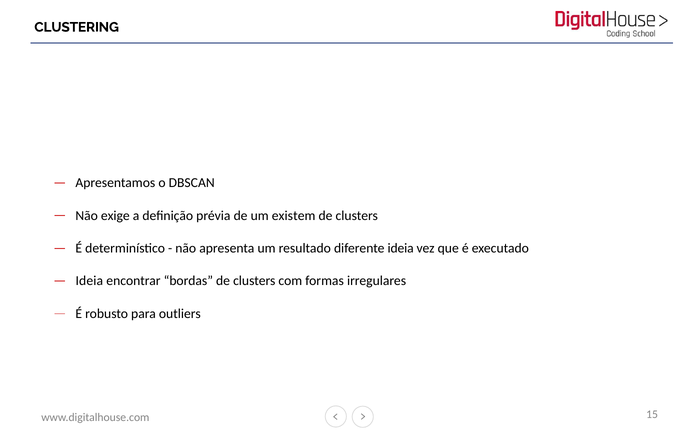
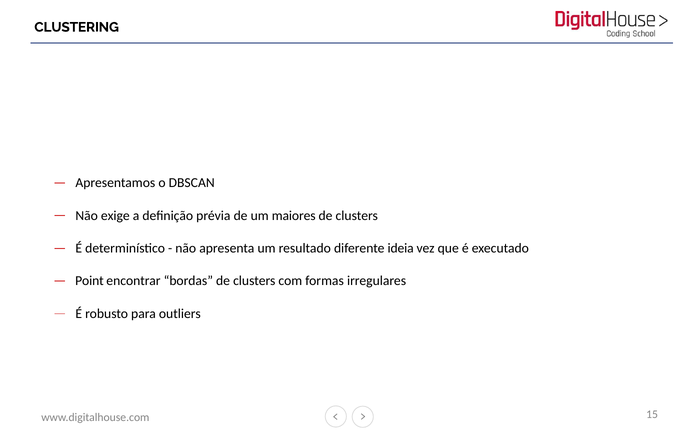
existem: existem -> maiores (294, 215)
Ideia: Ideia -> Point (89, 281)
